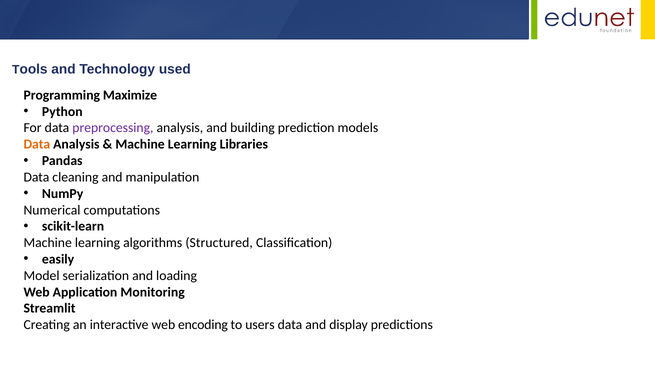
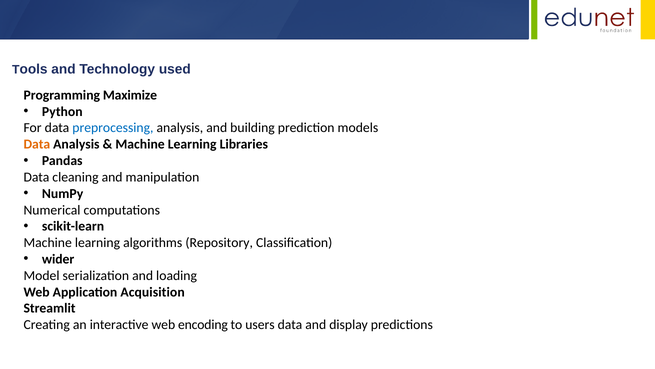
preprocessing colour: purple -> blue (113, 128)
Structured: Structured -> Repository (219, 242)
easily: easily -> wider (58, 259)
Monitoring: Monitoring -> Acquisition (153, 292)
